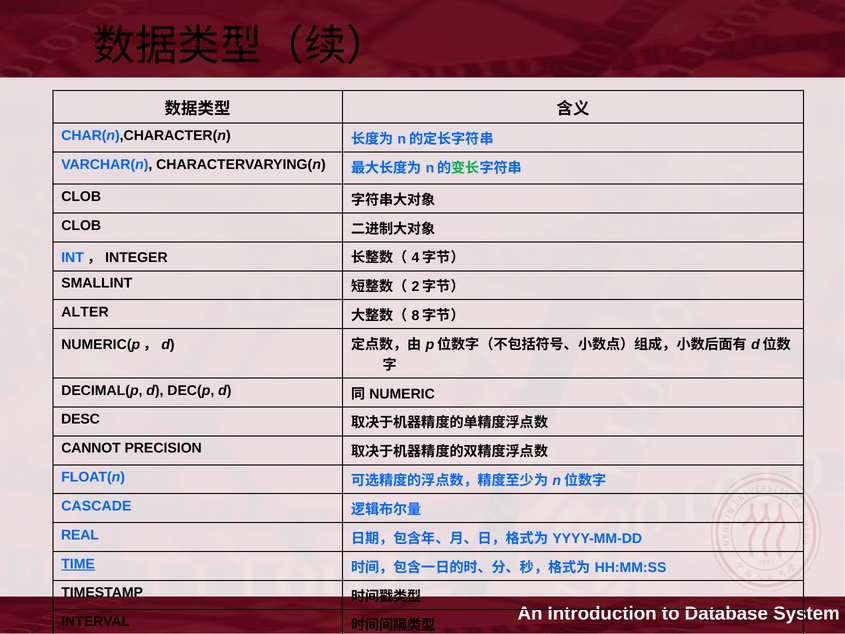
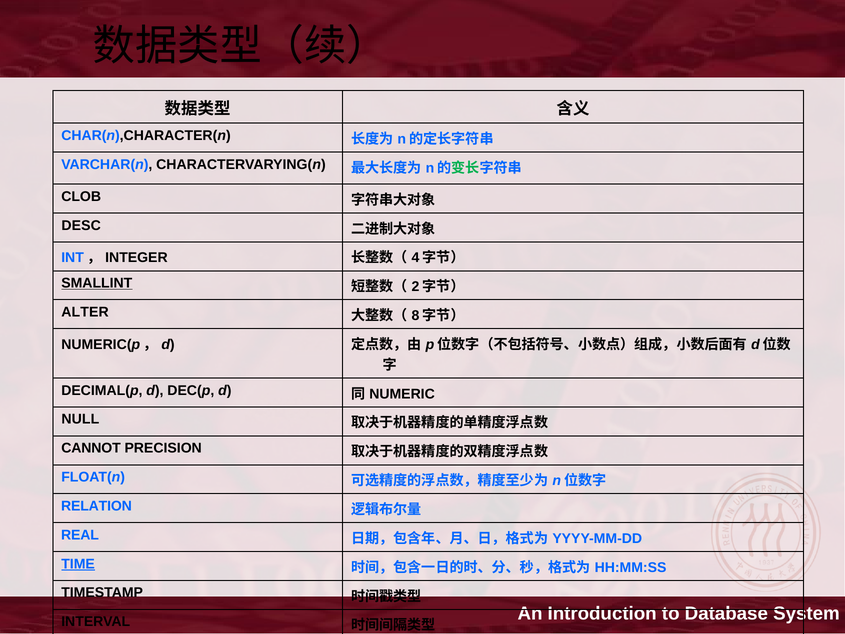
CLOB: CLOB -> DESC (81, 225)
SMALLINT underline: none -> present (97, 283)
DESC: DESC -> NULL (80, 419)
CASCADE: CASCADE -> RELATION (96, 506)
